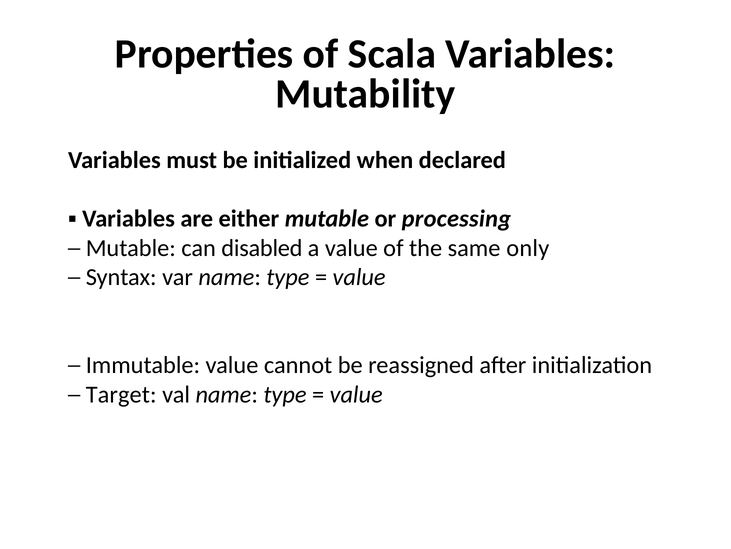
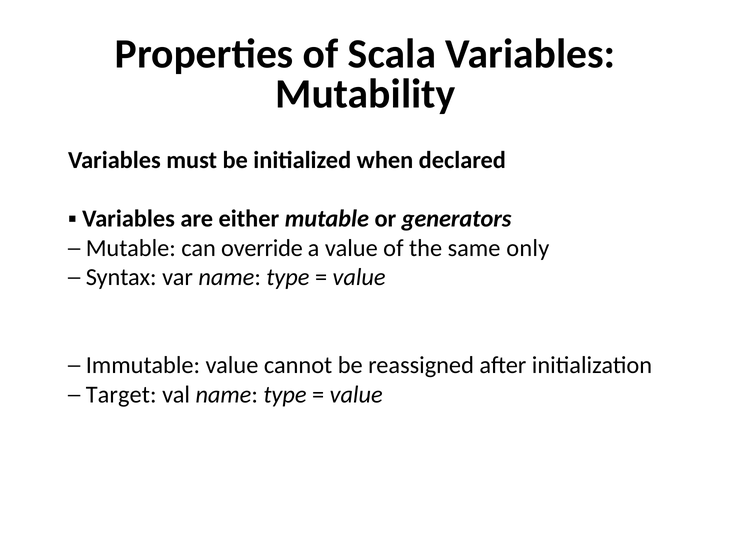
processing: processing -> generators (457, 218)
disabled: disabled -> override (262, 248)
